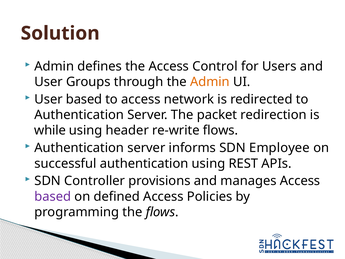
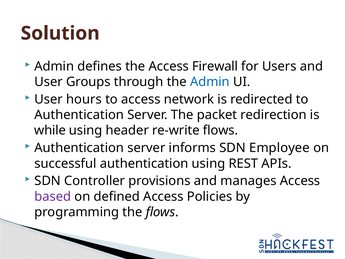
Control: Control -> Firewall (215, 66)
Admin colour: orange -> blue (210, 82)
User based: based -> hours (84, 99)
